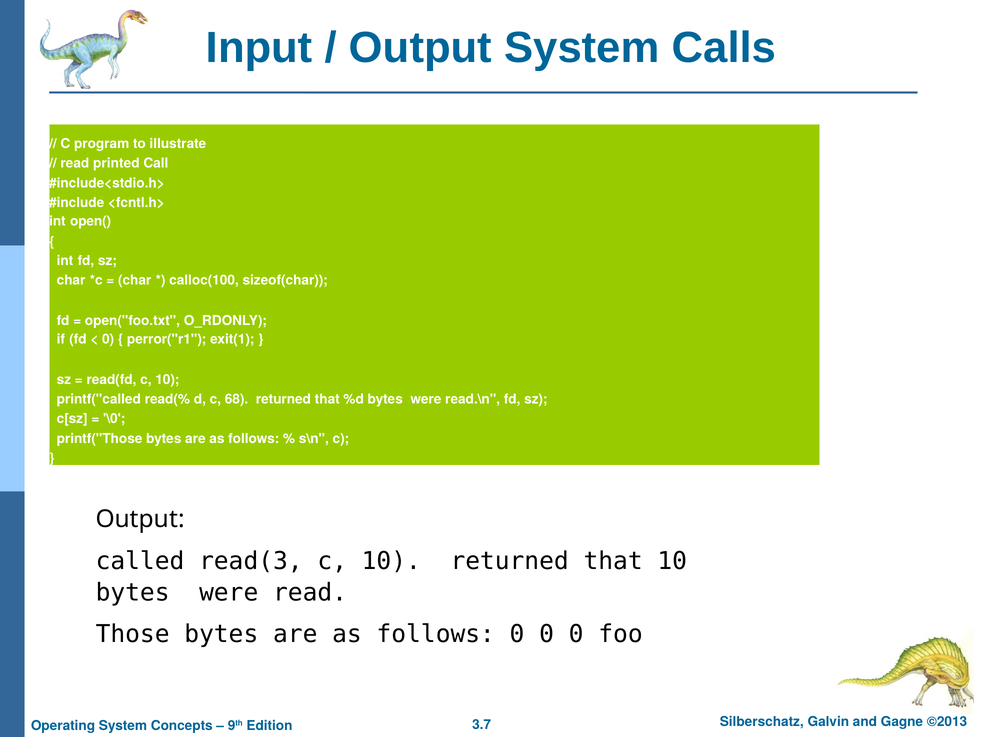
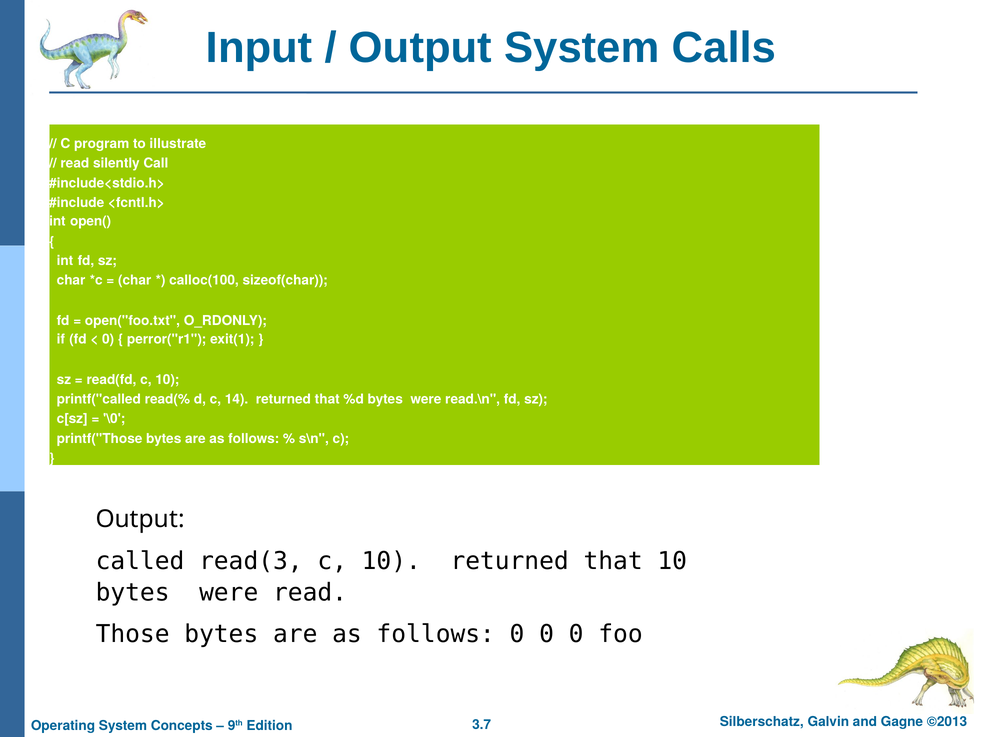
printed: printed -> silently (116, 163)
68: 68 -> 14 (237, 399)
